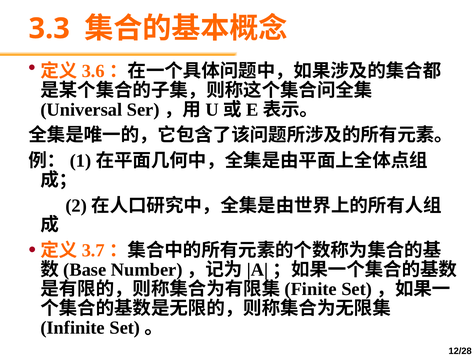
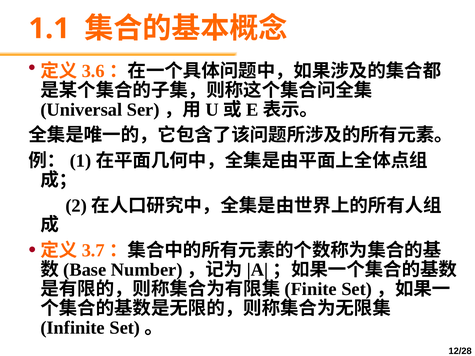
3.3: 3.3 -> 1.1 (49, 29)
